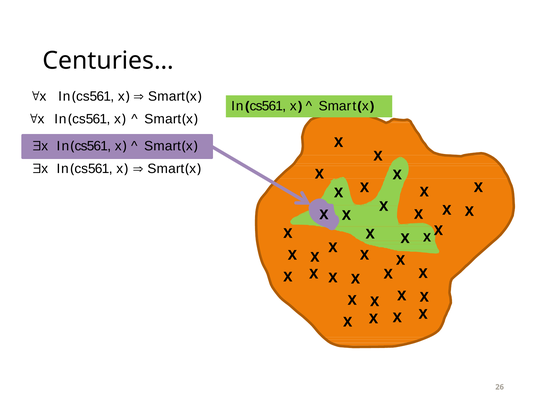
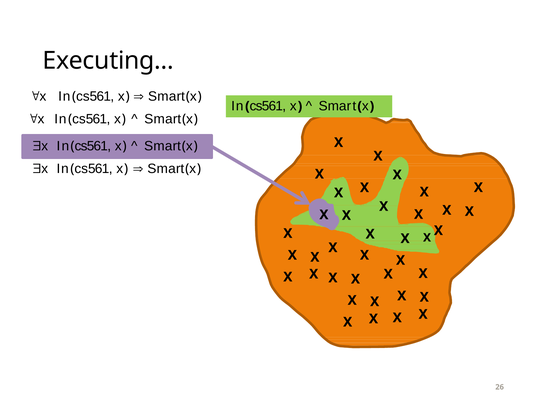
Centuries…: Centuries… -> Executing… (108, 61)
